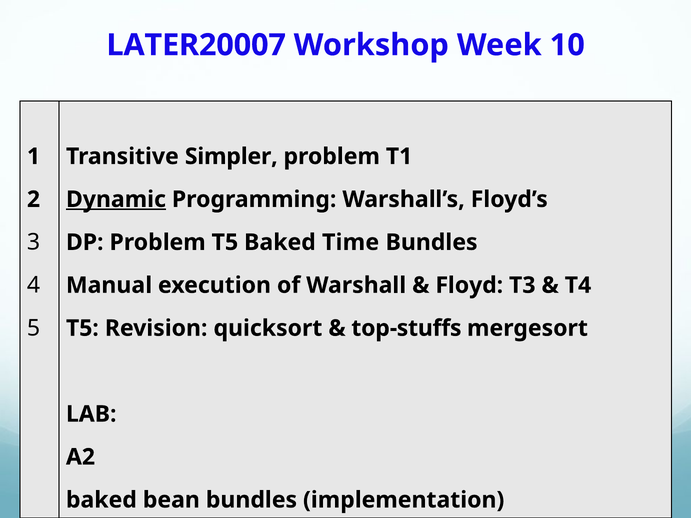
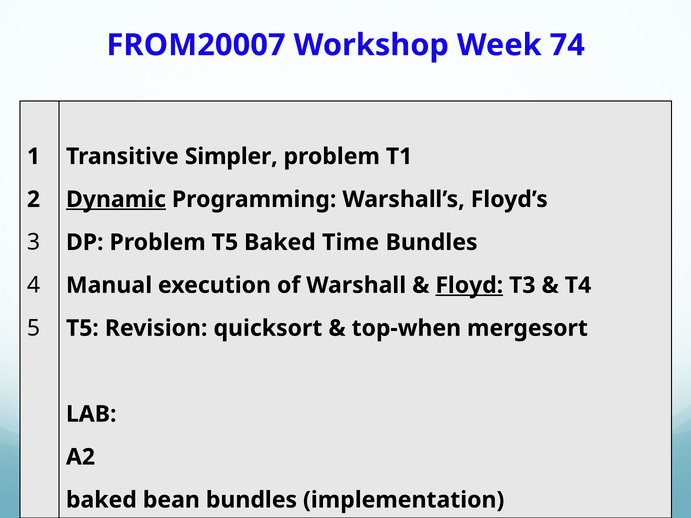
LATER20007: LATER20007 -> FROM20007 (196, 45)
10: 10 -> 74 (567, 45)
Floyd underline: none -> present (469, 285)
top-stuffs: top-stuffs -> top-when (406, 328)
